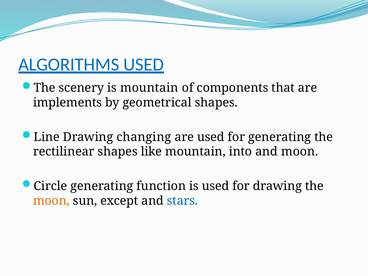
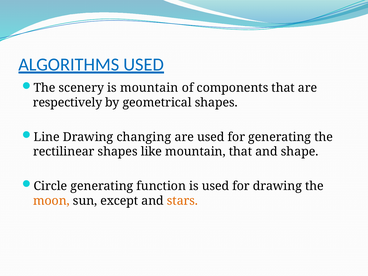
implements: implements -> respectively (68, 103)
mountain into: into -> that (240, 152)
and moon: moon -> shape (300, 152)
stars colour: blue -> orange (182, 201)
